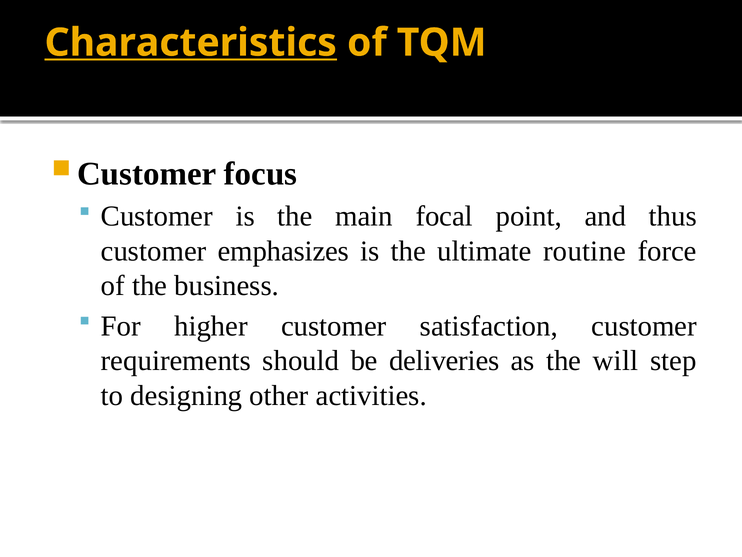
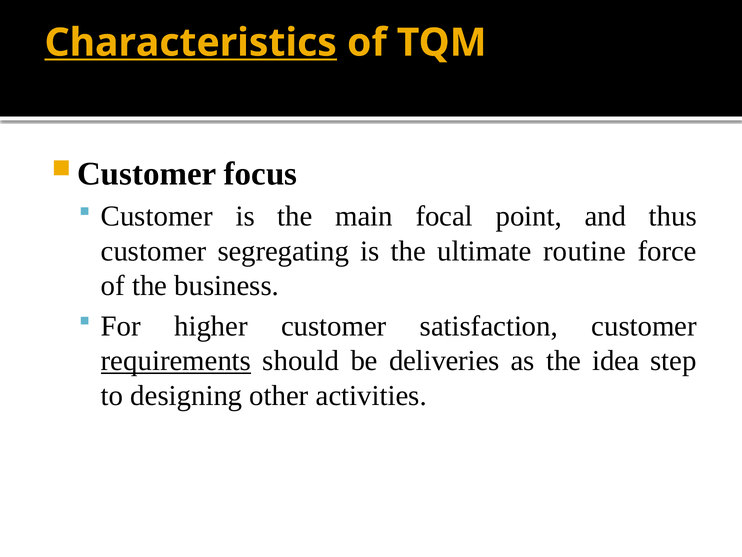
emphasizes: emphasizes -> segregating (283, 251)
requirements underline: none -> present (176, 361)
will: will -> idea (616, 361)
